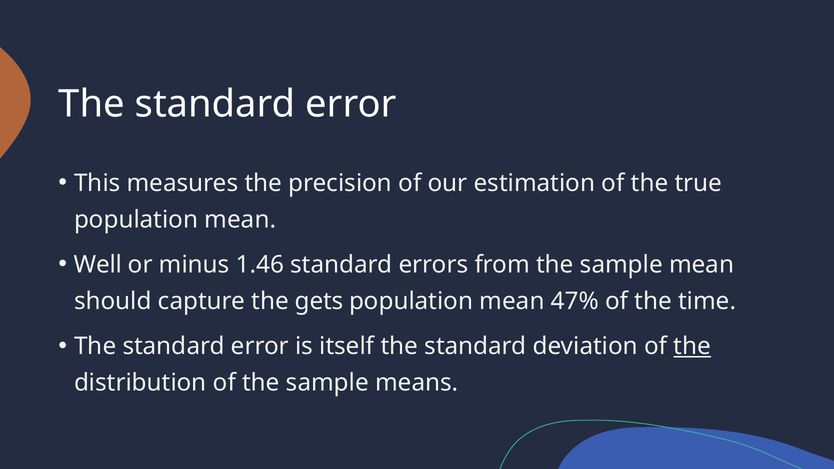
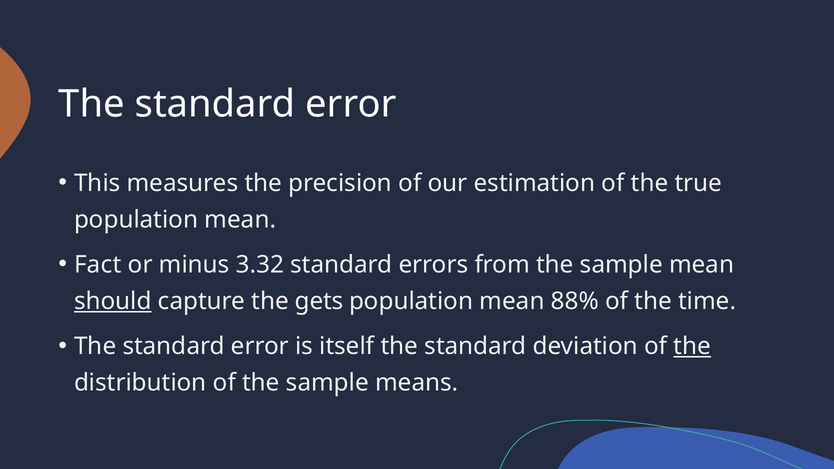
Well: Well -> Fact (98, 265)
1.46: 1.46 -> 3.32 (260, 265)
should underline: none -> present (113, 301)
47%: 47% -> 88% (575, 301)
